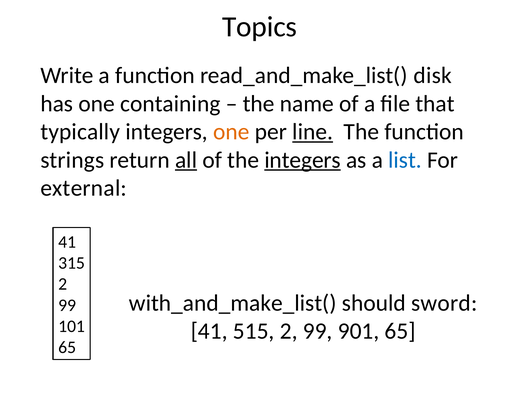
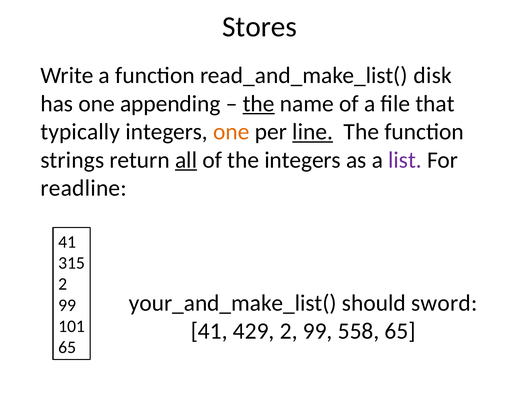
Topics: Topics -> Stores (260, 27)
containing: containing -> appending (170, 104)
the underline: none -> present (259, 104)
integers underline: present -> none (303, 160)
list colour: blue -> purple (405, 160)
external: external -> readline (84, 188)
with_and_make_list(: with_and_make_list( -> your_and_make_list( (233, 303)
515: 515 -> 429 (254, 331)
901: 901 -> 558 (359, 331)
